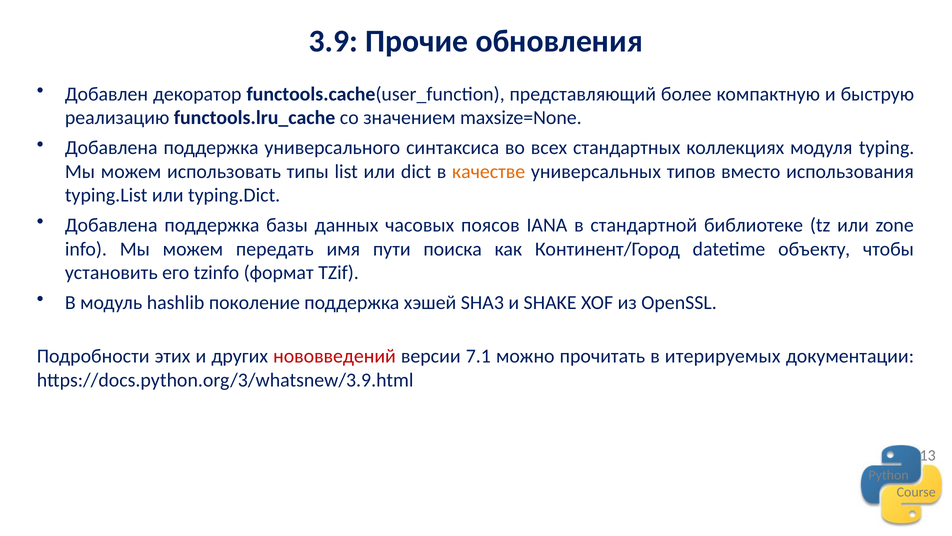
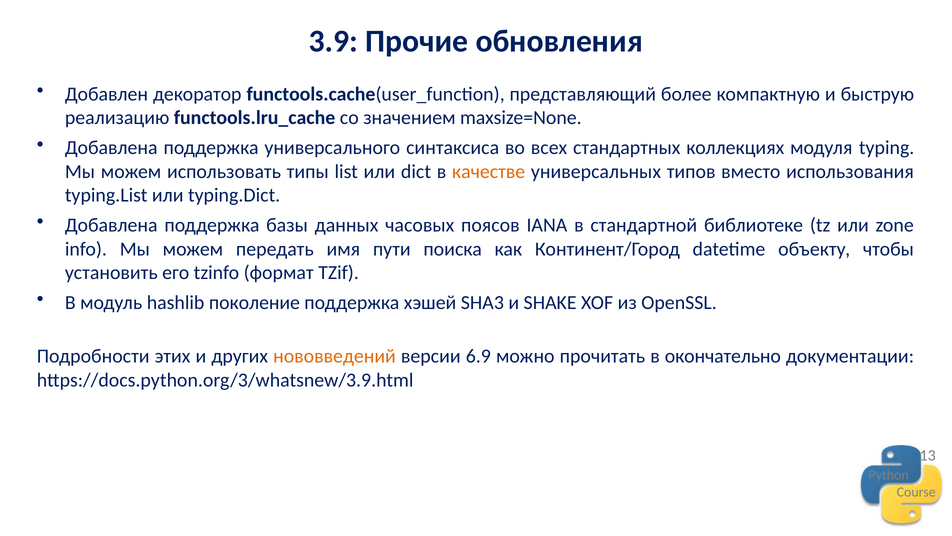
нововведений colour: red -> orange (334, 356)
7.1: 7.1 -> 6.9 (478, 356)
итерируемых: итерируемых -> окончательно (723, 356)
